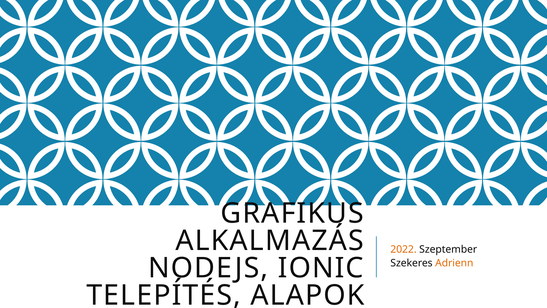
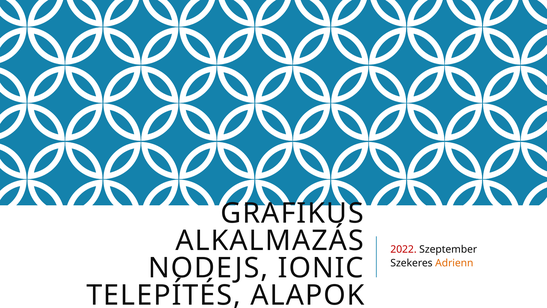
2022 colour: orange -> red (403, 249)
